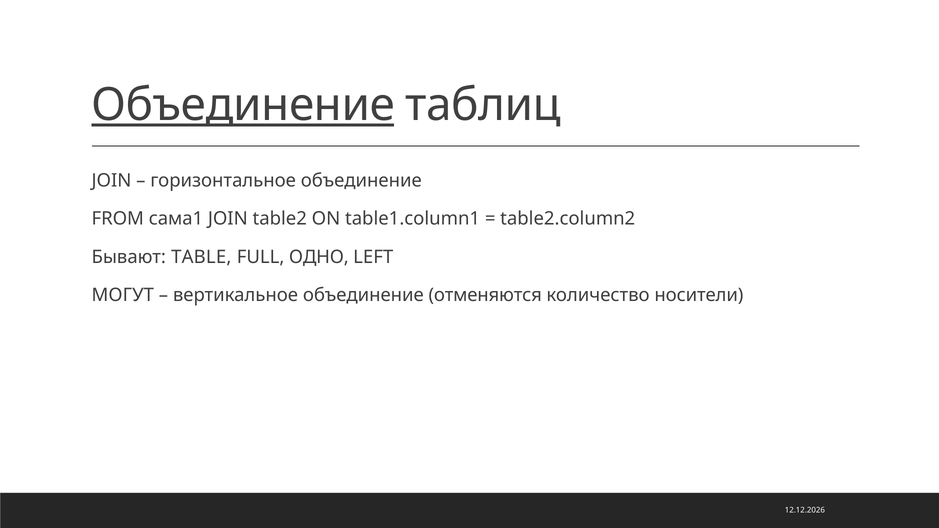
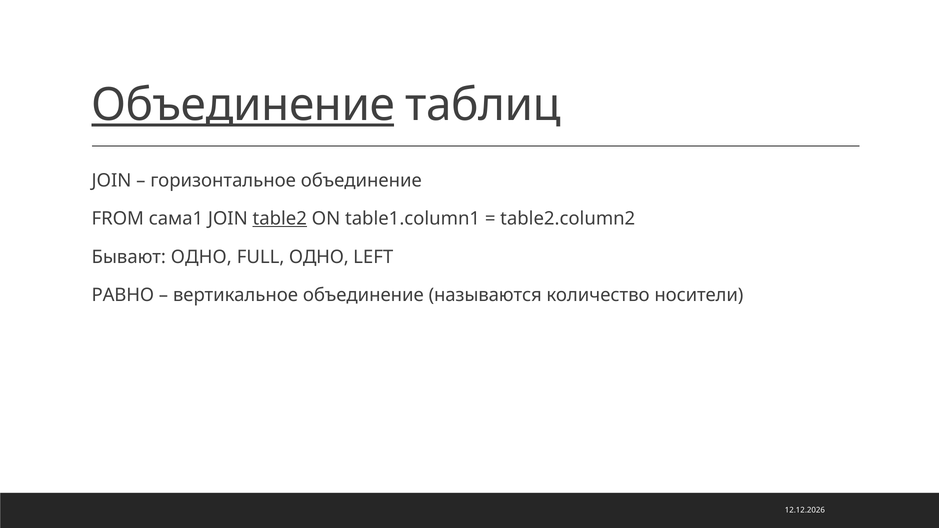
table2 underline: none -> present (280, 219)
Бывают TABLE: TABLE -> ОДНО (201, 257)
МОГУТ: МОГУТ -> РАВНО (123, 295)
отменяются: отменяются -> называются (485, 295)
